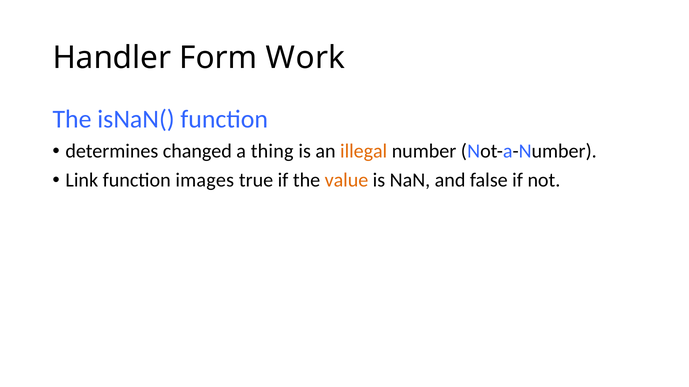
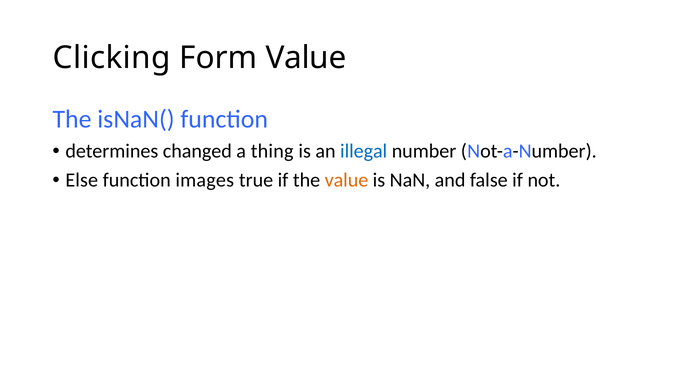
Handler: Handler -> Clicking (112, 58)
Form Work: Work -> Value (306, 58)
illegal colour: orange -> blue (364, 152)
Link: Link -> Else (82, 180)
